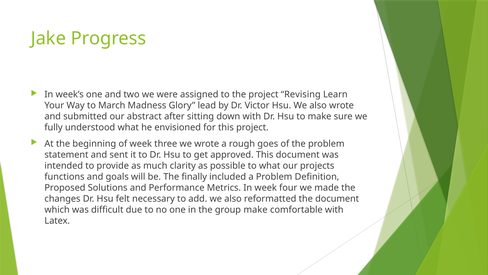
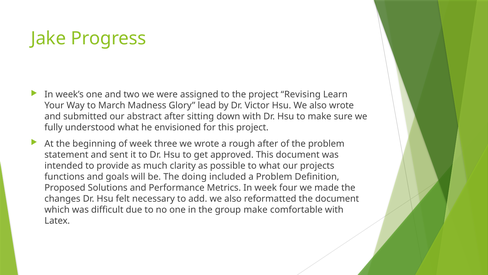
rough goes: goes -> after (268, 143)
finally: finally -> doing (194, 176)
